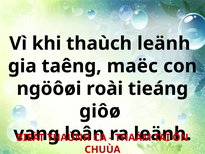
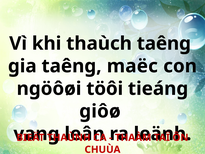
thaùch leänh: leänh -> taêng (164, 43)
roài: roài -> töôi (105, 89)
